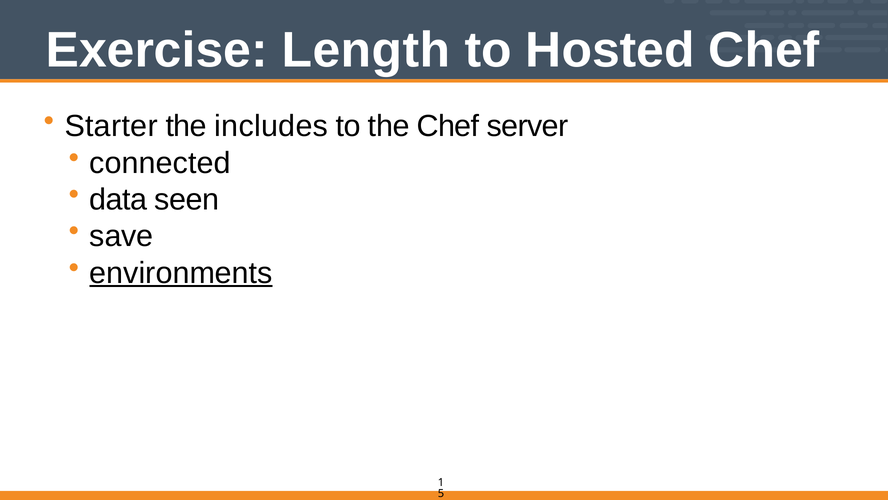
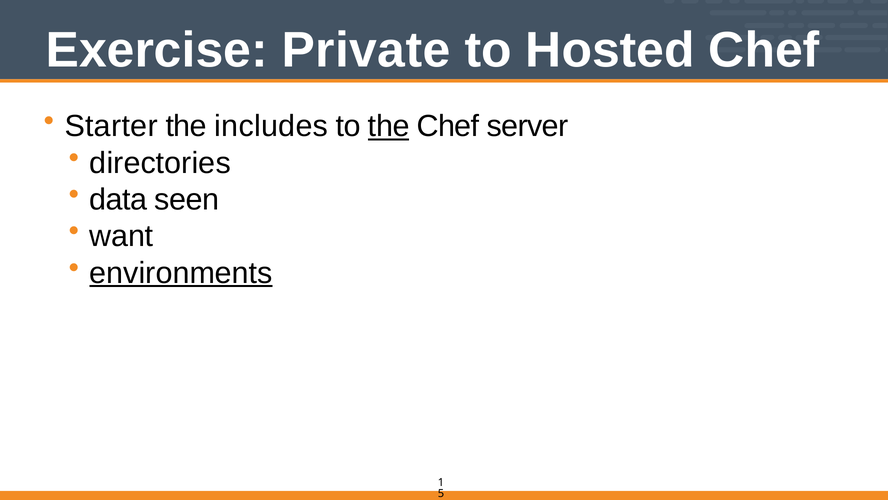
Length: Length -> Private (366, 50)
the underline: none -> present (389, 126)
connected: connected -> directories (160, 163)
save: save -> want (121, 236)
